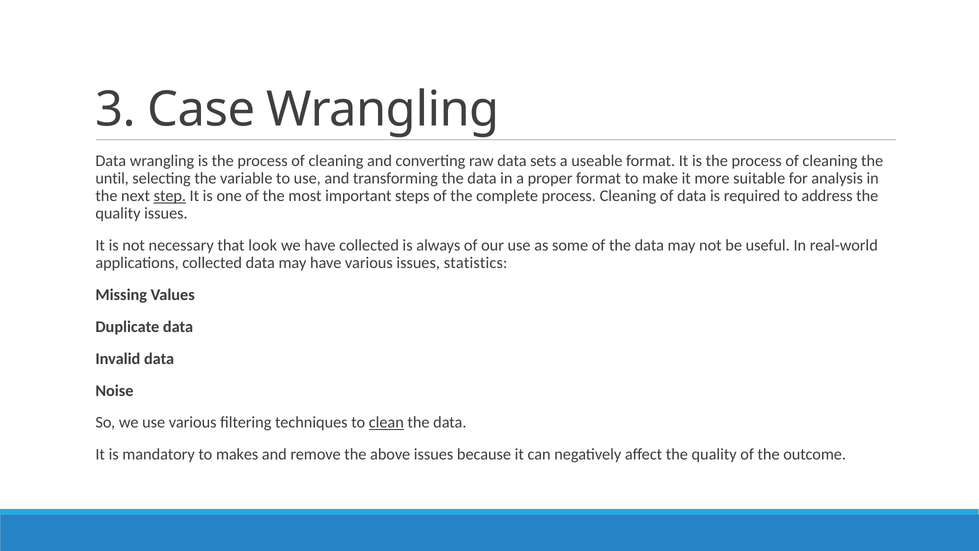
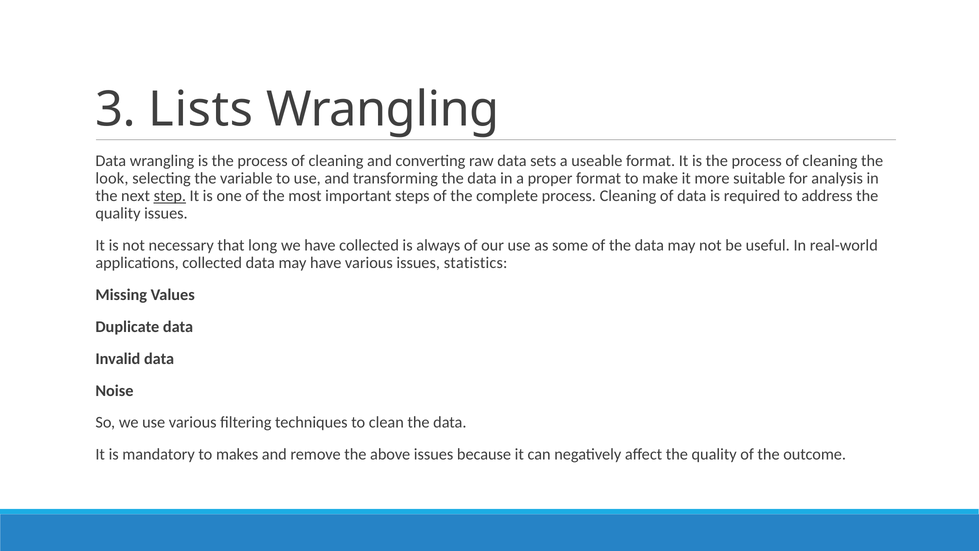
Case: Case -> Lists (201, 110)
until: until -> look (112, 178)
look: look -> long (263, 245)
clean underline: present -> none (386, 422)
